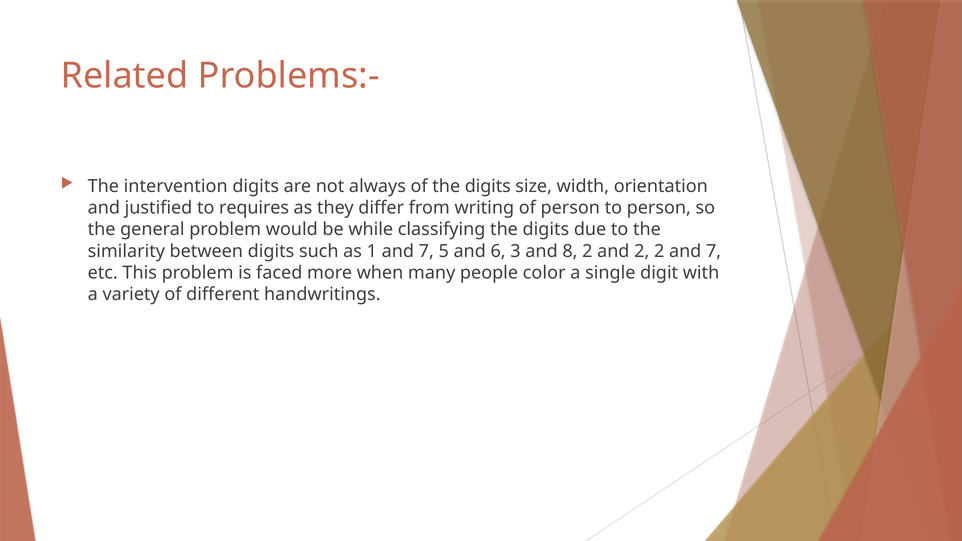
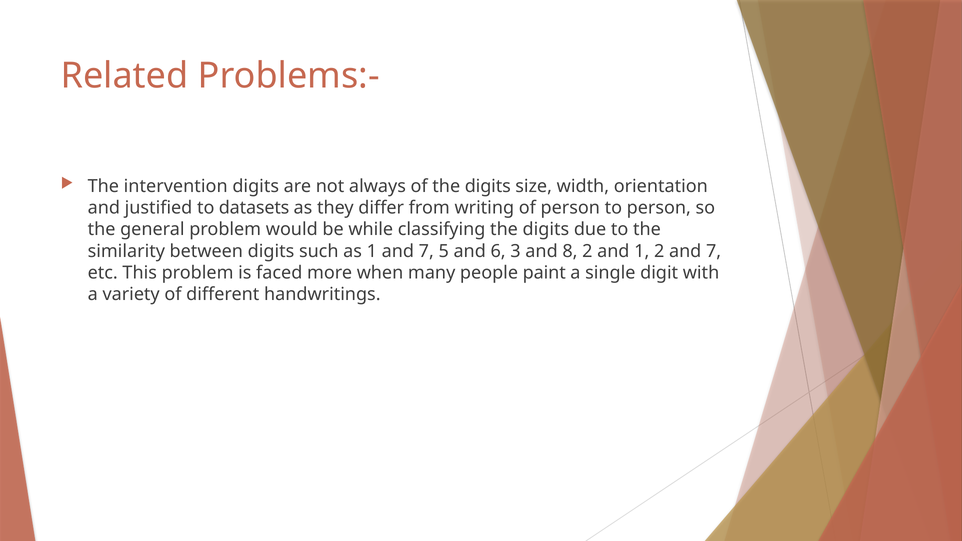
requires: requires -> datasets (254, 208)
and 2: 2 -> 1 (642, 251)
color: color -> paint (544, 273)
